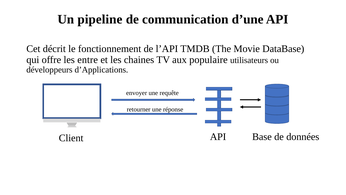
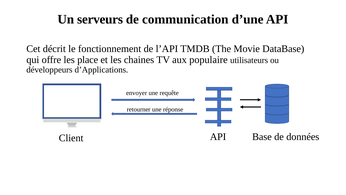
pipeline: pipeline -> serveurs (100, 19)
entre: entre -> place (88, 60)
